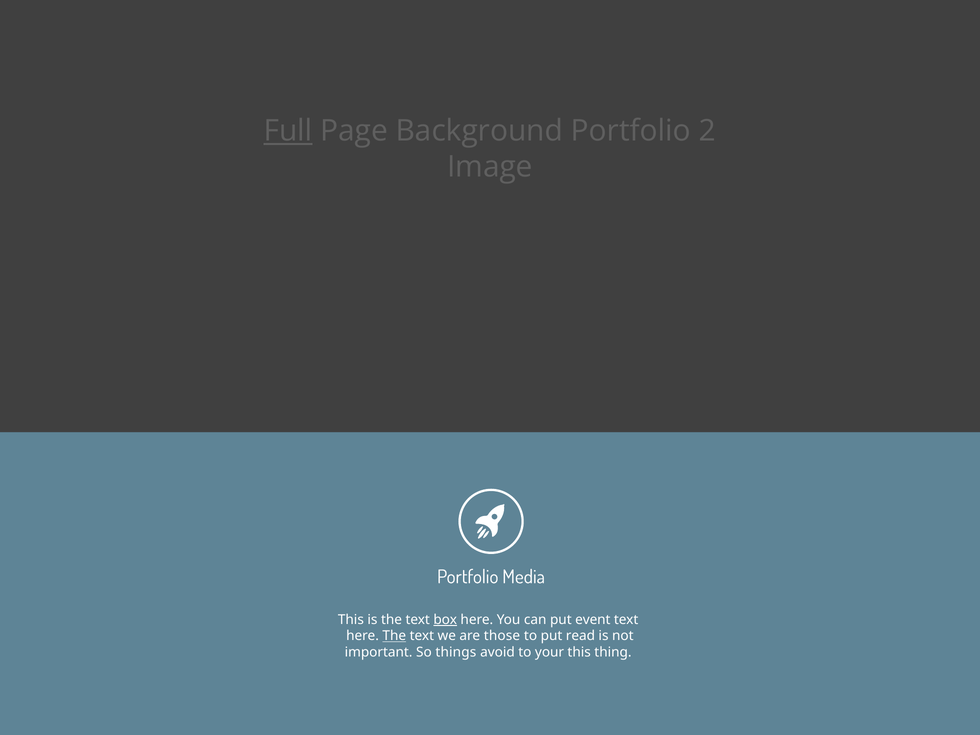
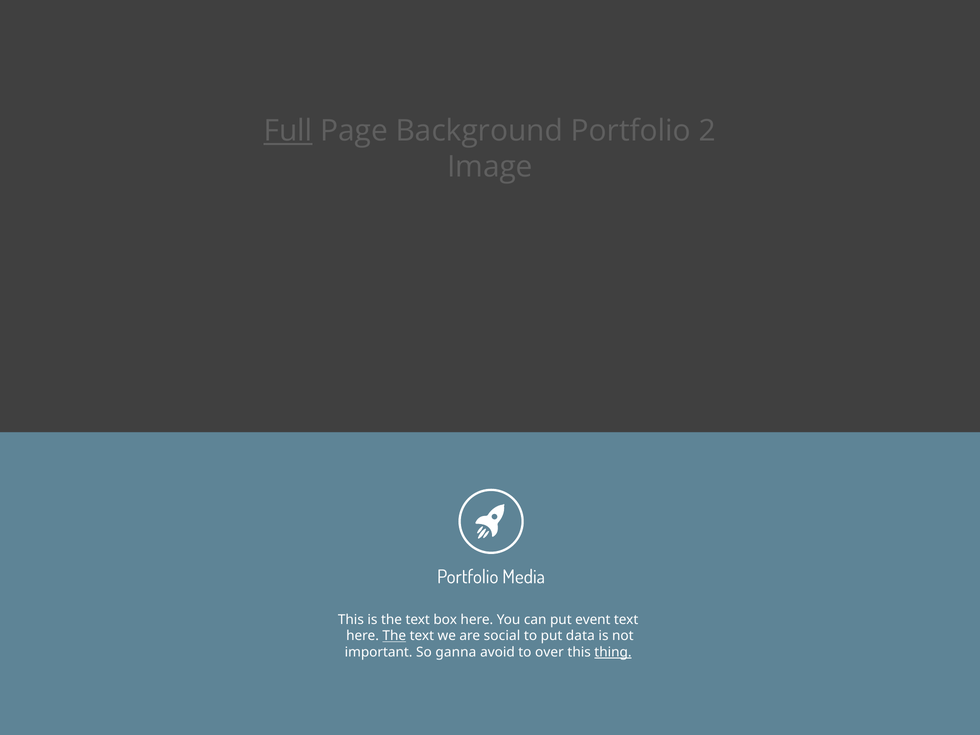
box underline: present -> none (445, 620)
those: those -> social (502, 636)
read: read -> data (580, 636)
things: things -> ganna (456, 652)
your: your -> over (549, 652)
thing underline: none -> present (613, 652)
